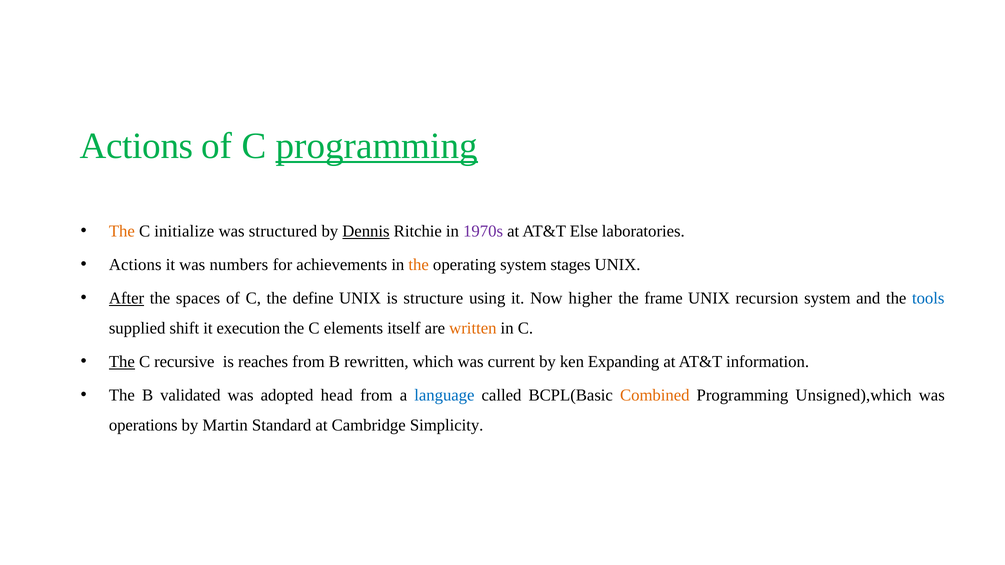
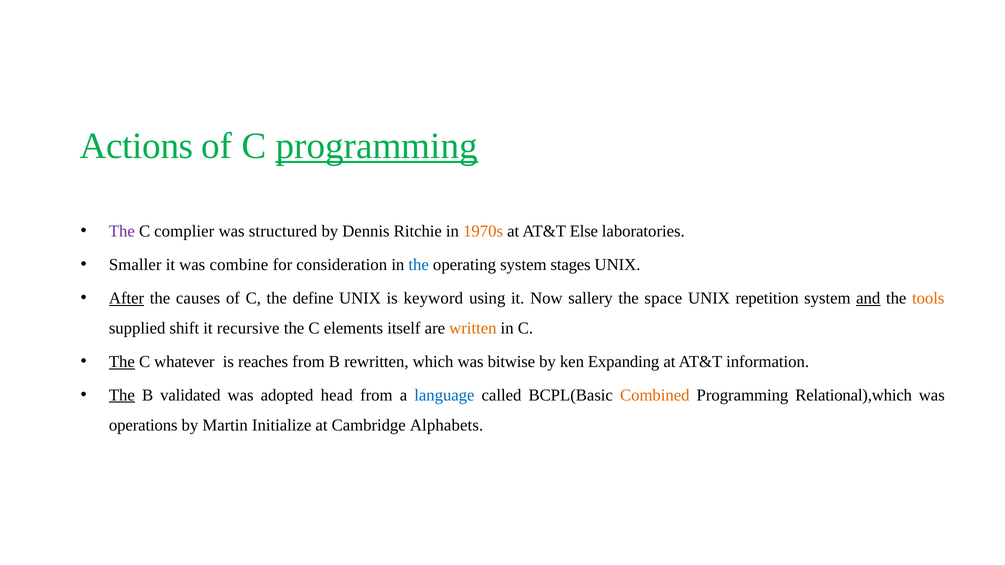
The colour: orange -> purple (122, 231)
initialize: initialize -> complier (184, 231)
Dennis underline: present -> none (366, 231)
1970s colour: purple -> orange (483, 231)
Actions: Actions -> Smaller (135, 265)
numbers: numbers -> combine (239, 265)
achievements: achievements -> consideration (342, 265)
the colour: orange -> blue (419, 265)
spaces: spaces -> causes (198, 298)
structure: structure -> keyword (433, 298)
higher: higher -> sallery (590, 298)
frame: frame -> space (663, 298)
recursion: recursion -> repetition (767, 298)
and underline: none -> present (868, 298)
tools colour: blue -> orange (928, 298)
execution: execution -> recursive (248, 328)
recursive: recursive -> whatever (184, 362)
current: current -> bitwise (511, 362)
The underline: none -> present (122, 395)
Unsigned),which: Unsigned),which -> Relational),which (854, 395)
Standard: Standard -> Initialize (282, 425)
Simplicity: Simplicity -> Alphabets (447, 425)
